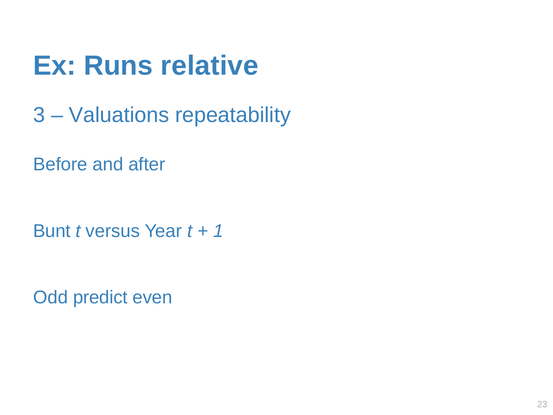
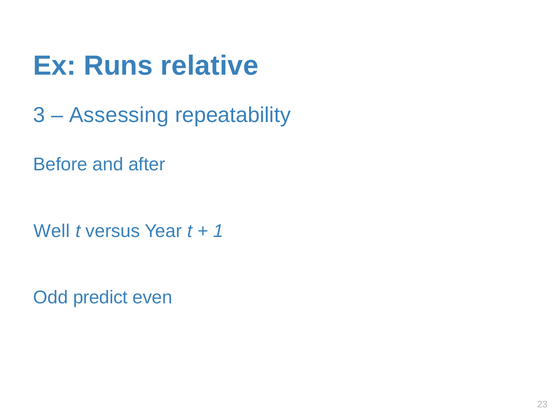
Valuations: Valuations -> Assessing (119, 115)
Bunt: Bunt -> Well (52, 231)
